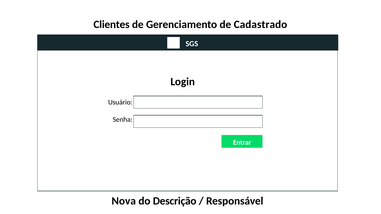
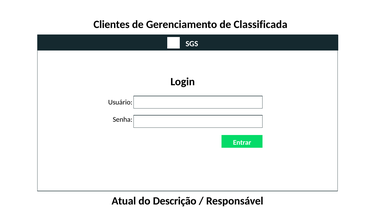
Cadastrado: Cadastrado -> Classificada (261, 25)
Nova: Nova -> Atual (124, 201)
